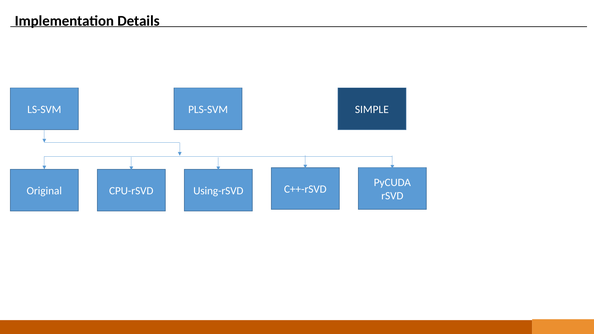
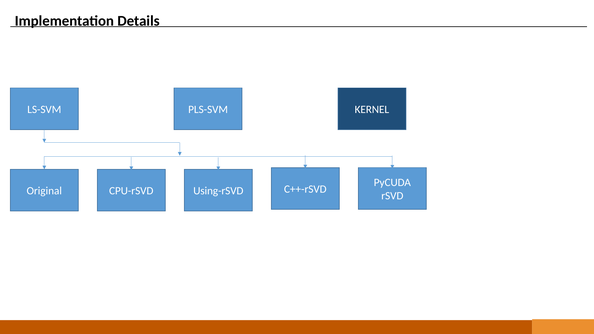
SIMPLE: SIMPLE -> KERNEL (372, 110)
